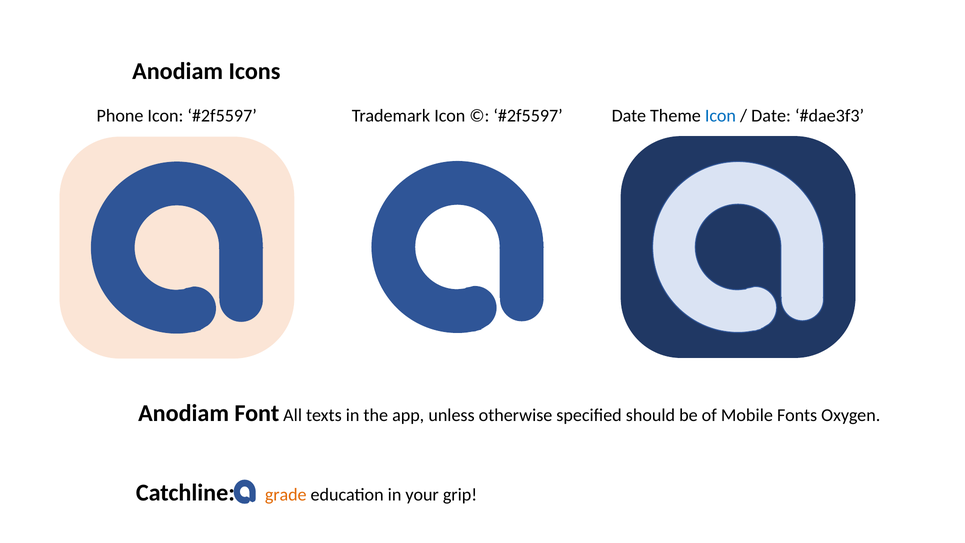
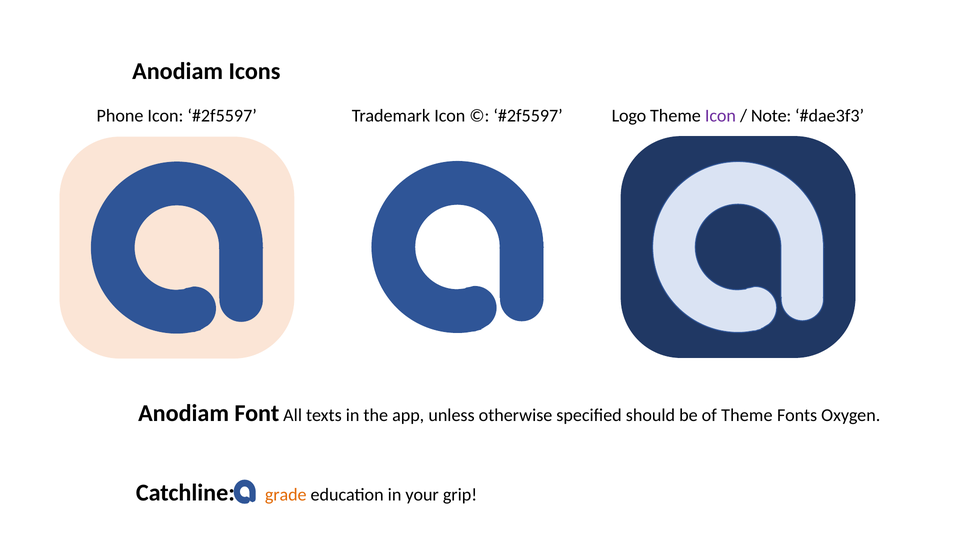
Date: Date -> Logo (629, 116)
Icon colour: blue -> purple (720, 116)
Date: Date -> Note (771, 116)
of Mobile: Mobile -> Theme (747, 415)
